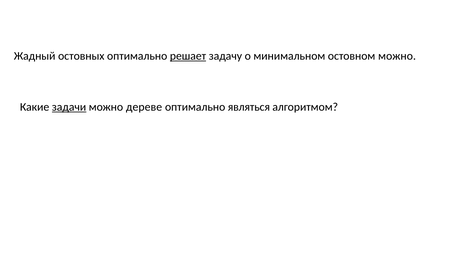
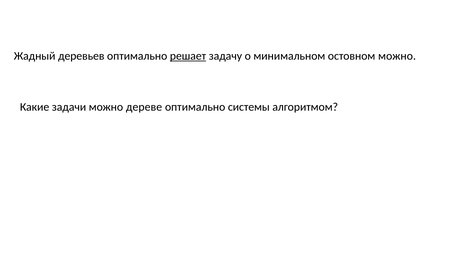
остовных: остовных -> деревьев (81, 56)
задачи underline: present -> none (69, 107)
являться: являться -> системы (249, 107)
